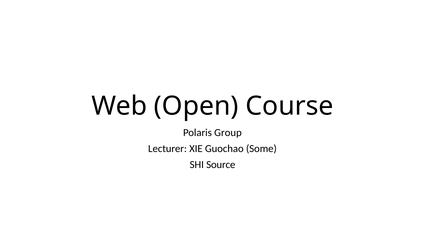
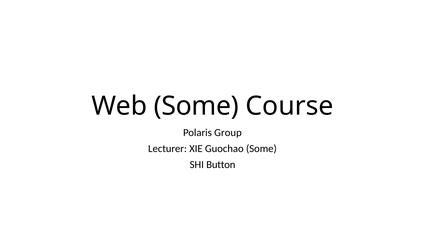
Web Open: Open -> Some (196, 106)
Source: Source -> Button (221, 165)
